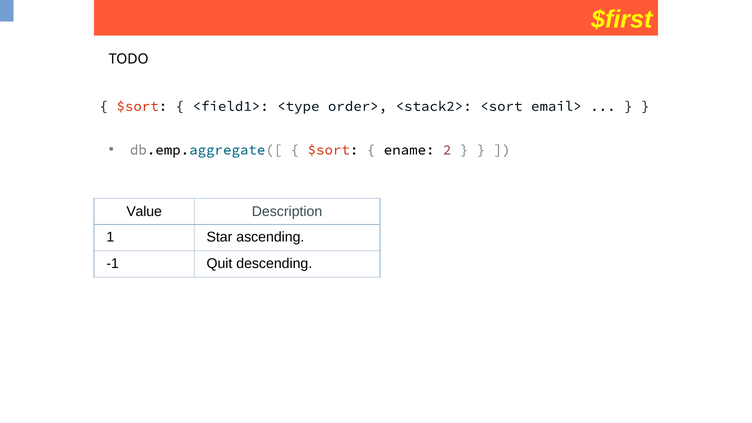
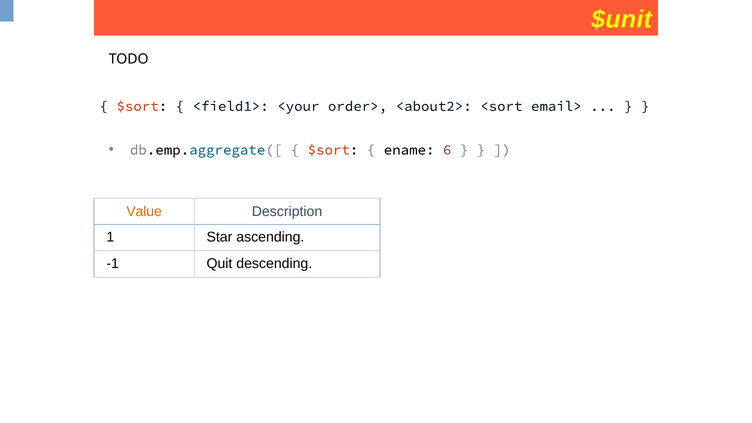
$first: $first -> $unit (622, 20)
<type: <type -> <your (298, 106)
<stack2>: <stack2> -> <about2> (434, 106)
2: 2 -> 6 (447, 150)
Value colour: black -> orange (144, 212)
